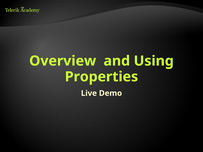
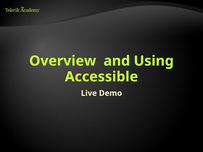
Properties: Properties -> Accessible (101, 77)
